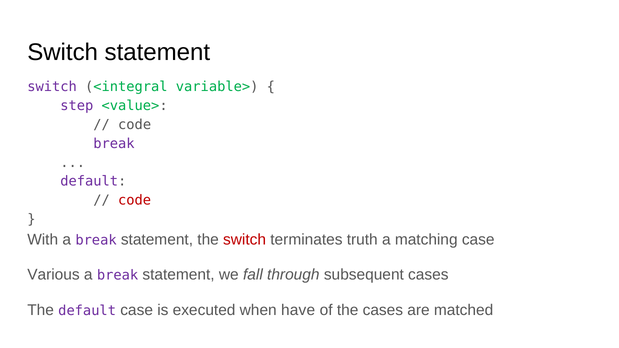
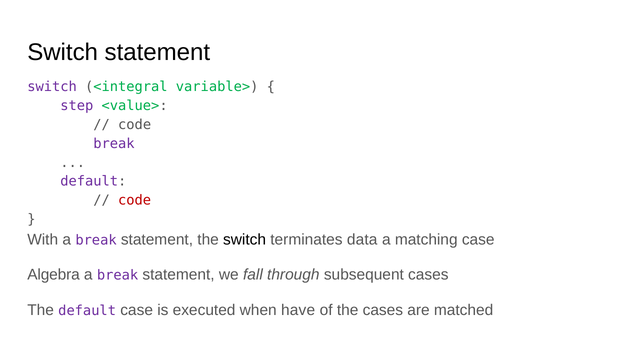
switch colour: red -> black (245, 240)
truth: truth -> data (362, 240)
Various: Various -> Algebra (54, 275)
